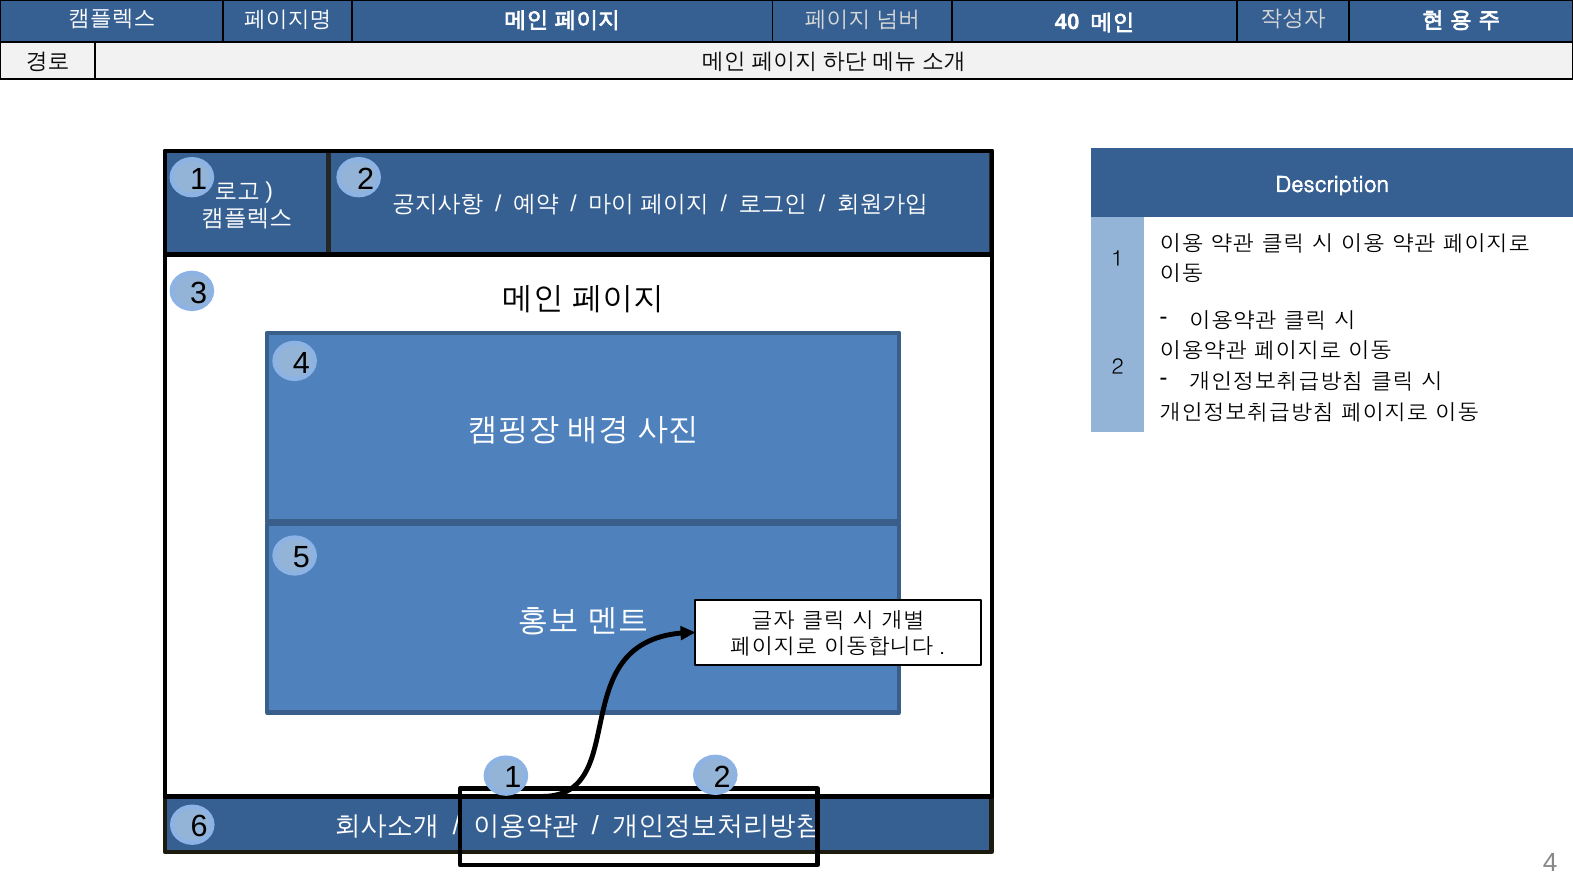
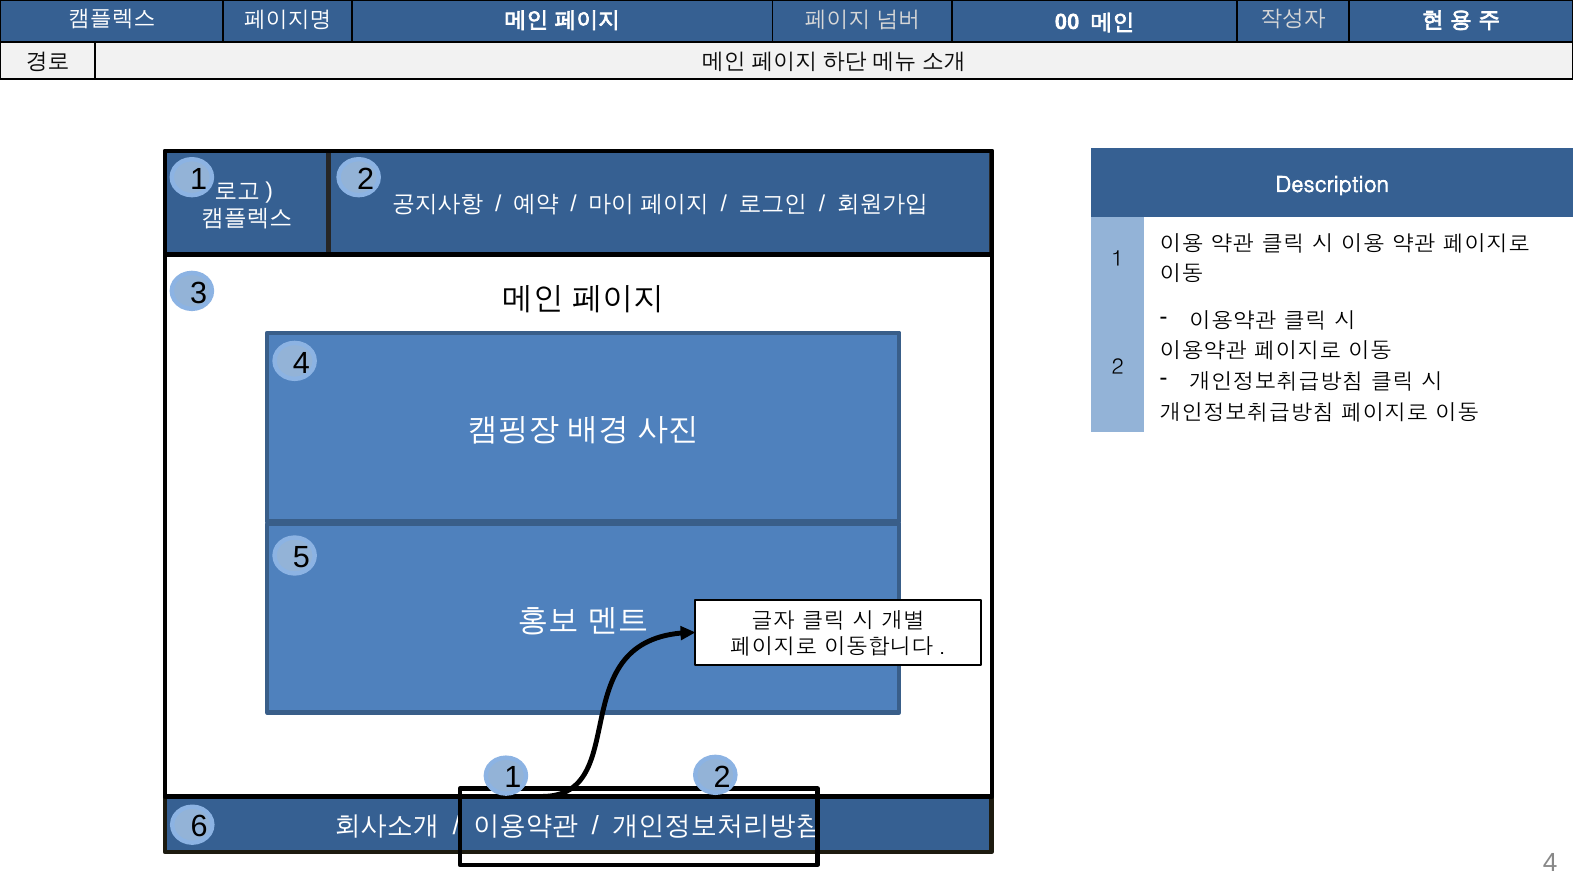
40: 40 -> 00 (1067, 22)
